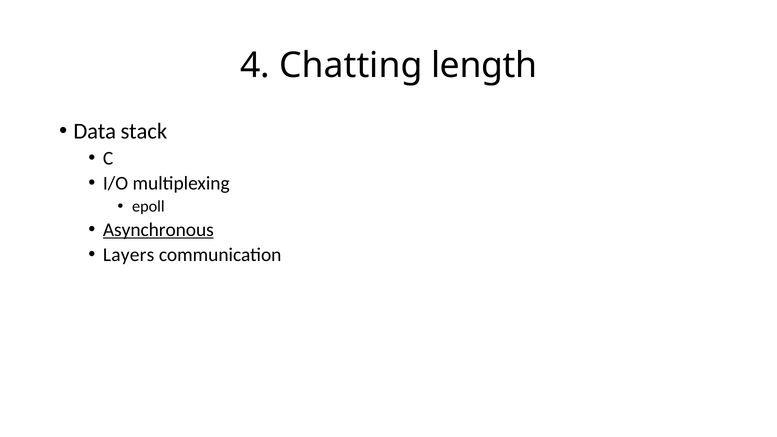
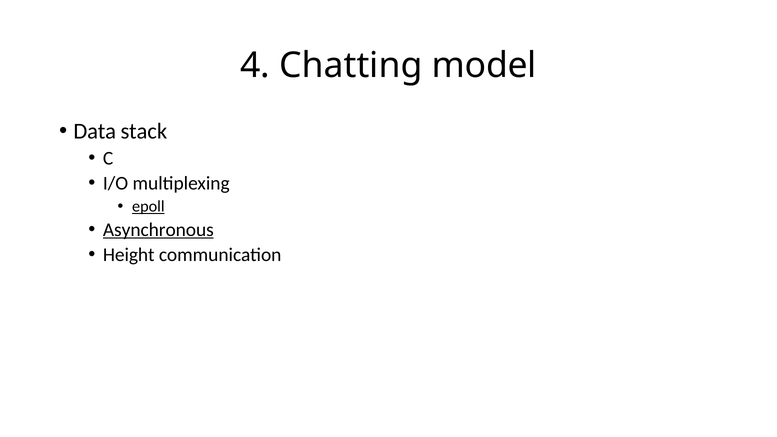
length: length -> model (484, 65)
epoll underline: none -> present (148, 206)
Layers: Layers -> Height (129, 255)
